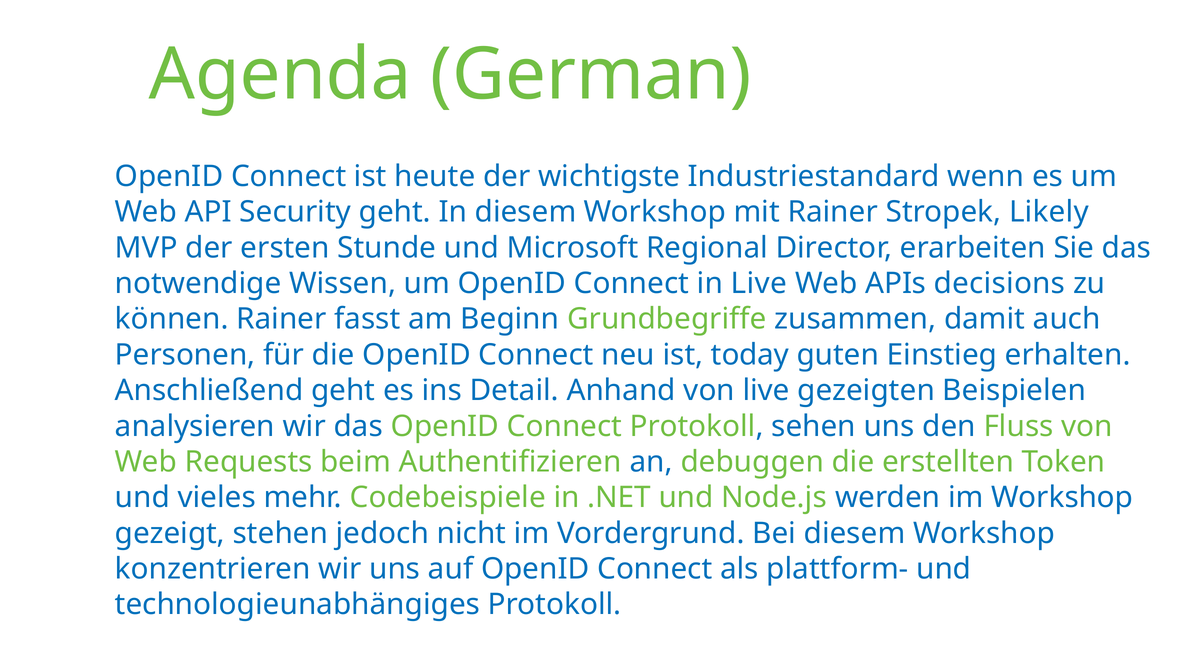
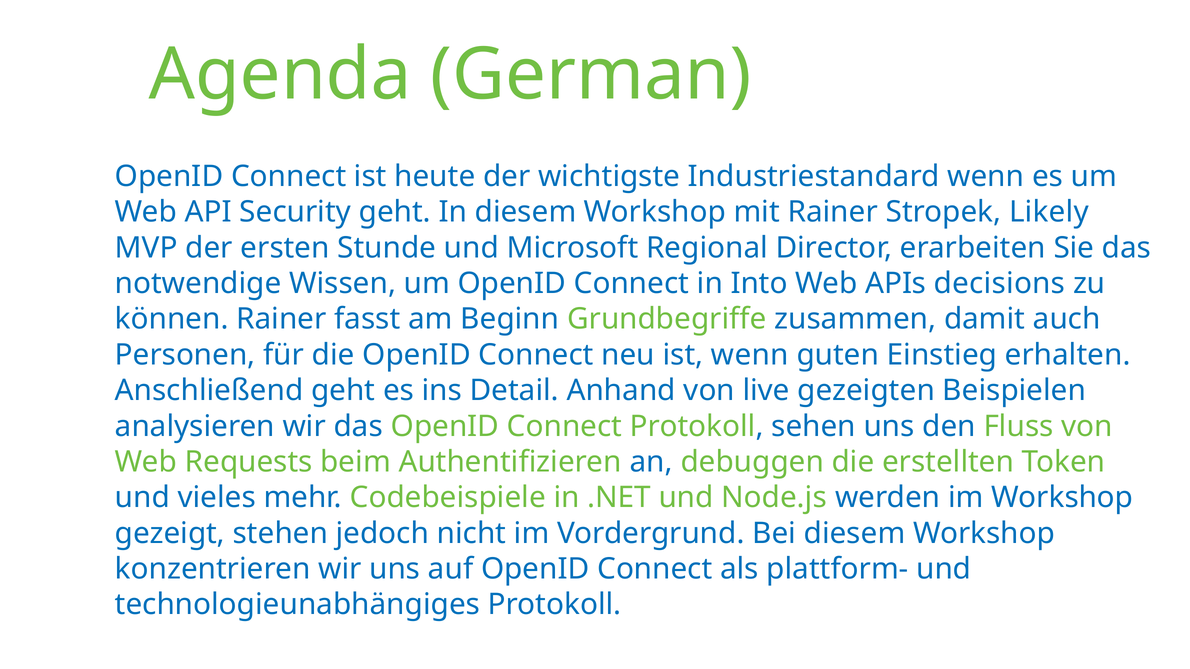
in Live: Live -> Into (759, 284)
ist today: today -> wenn (750, 355)
